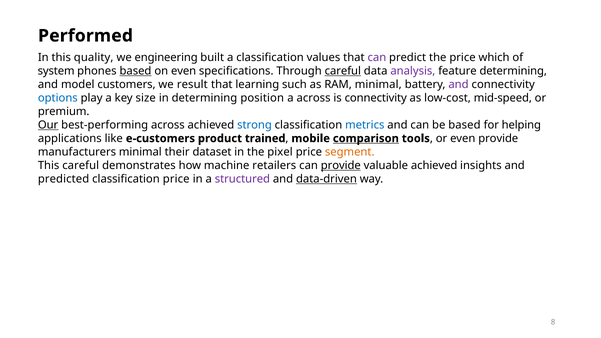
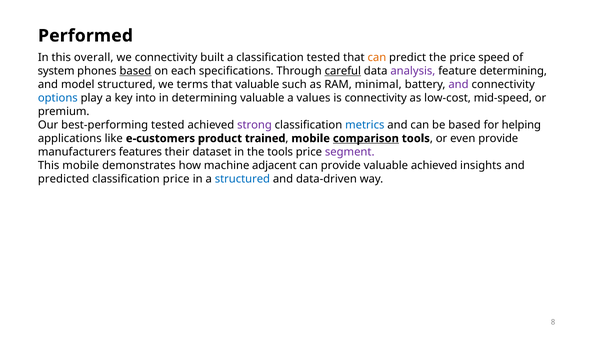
quality: quality -> overall (94, 57)
we engineering: engineering -> connectivity (166, 57)
classification values: values -> tested (323, 57)
can colour: purple -> orange (377, 57)
which: which -> speed (494, 57)
on even: even -> each (184, 71)
model customers: customers -> structured (127, 84)
result: result -> terms (192, 84)
that learning: learning -> valuable (257, 84)
size: size -> into (146, 98)
determining position: position -> valuable (262, 98)
a across: across -> values (314, 98)
Our underline: present -> none (48, 125)
best-performing across: across -> tested (168, 125)
strong colour: blue -> purple (254, 125)
manufacturers minimal: minimal -> features (140, 152)
the pixel: pixel -> tools (280, 152)
segment colour: orange -> purple (350, 152)
This careful: careful -> mobile (81, 166)
retailers: retailers -> adjacent (274, 166)
provide underline: present -> none (341, 166)
structured colour: purple -> blue (242, 179)
data-driven underline: present -> none (326, 179)
